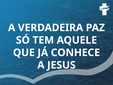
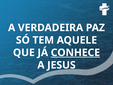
CONHECE underline: none -> present (75, 52)
